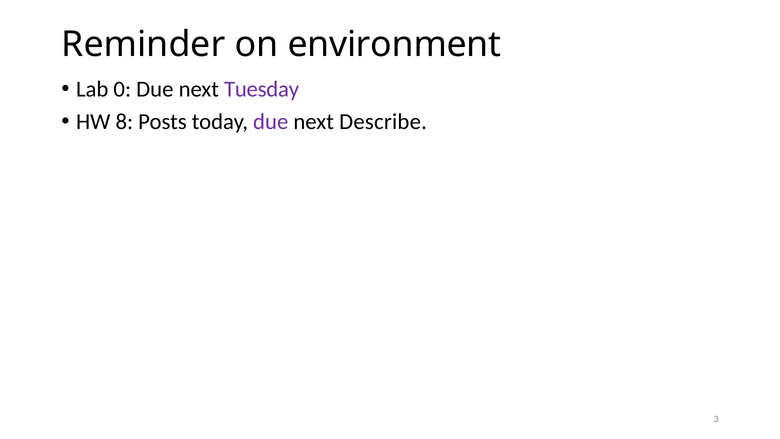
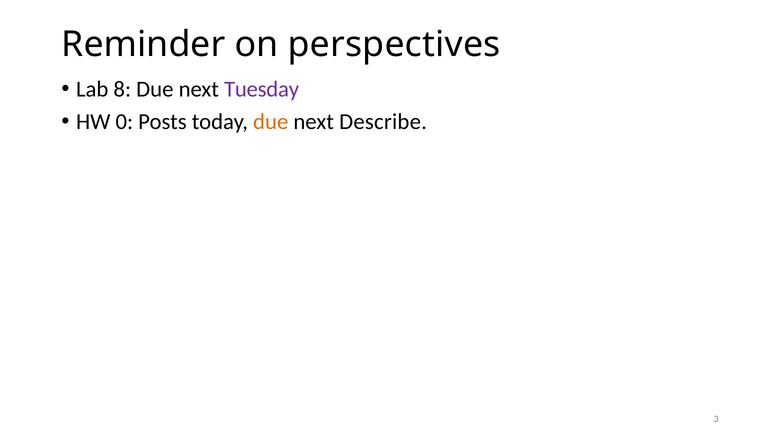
environment: environment -> perspectives (394, 45)
0: 0 -> 8 (122, 89)
8: 8 -> 0 (124, 122)
due colour: purple -> orange (271, 122)
